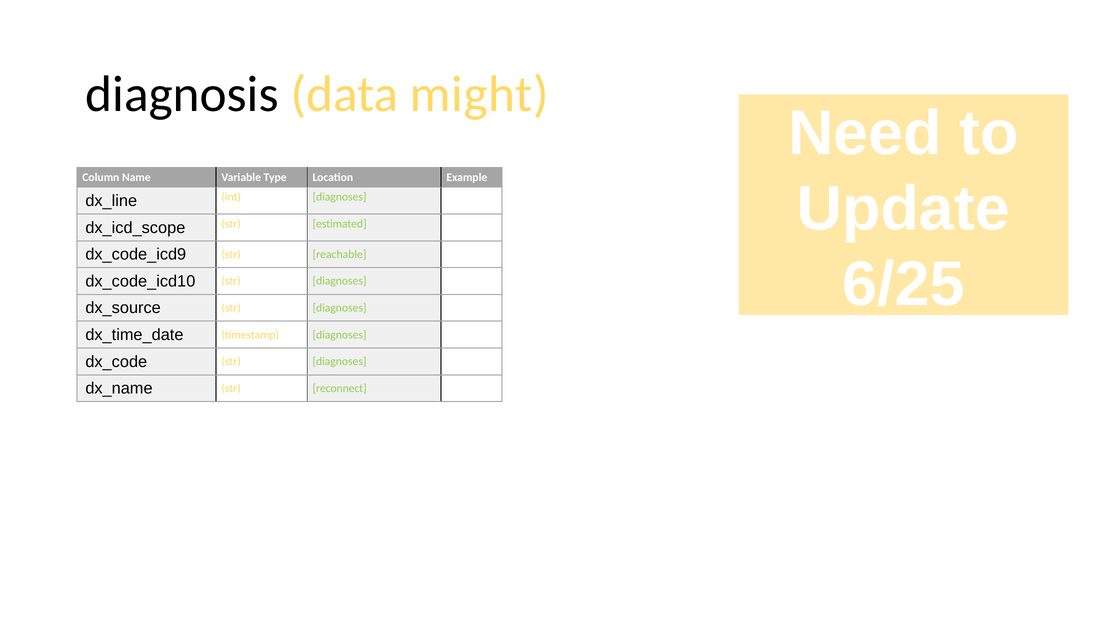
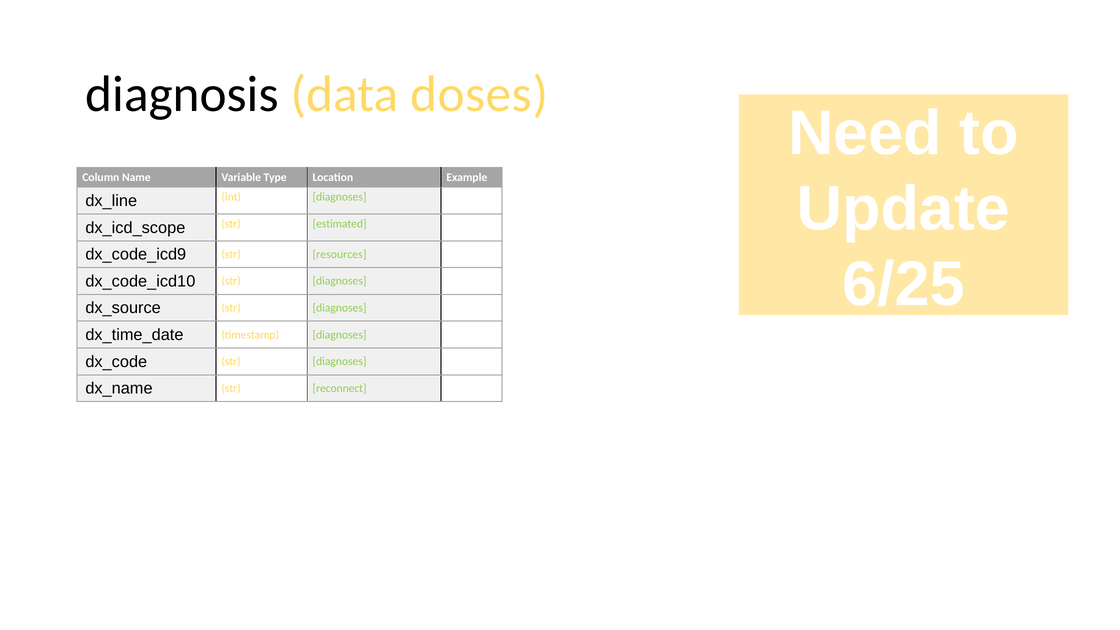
might: might -> doses (479, 94)
reachable: reachable -> resources (339, 254)
